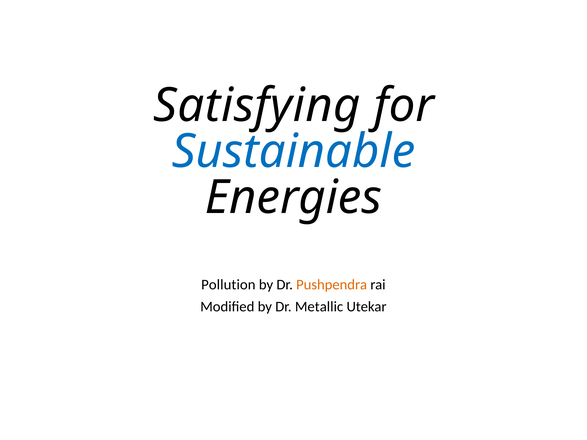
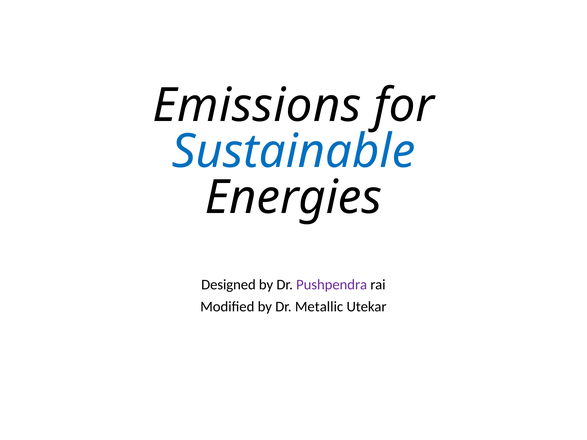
Satisfying: Satisfying -> Emissions (257, 106)
Pollution: Pollution -> Designed (228, 285)
Pushpendra colour: orange -> purple (332, 285)
